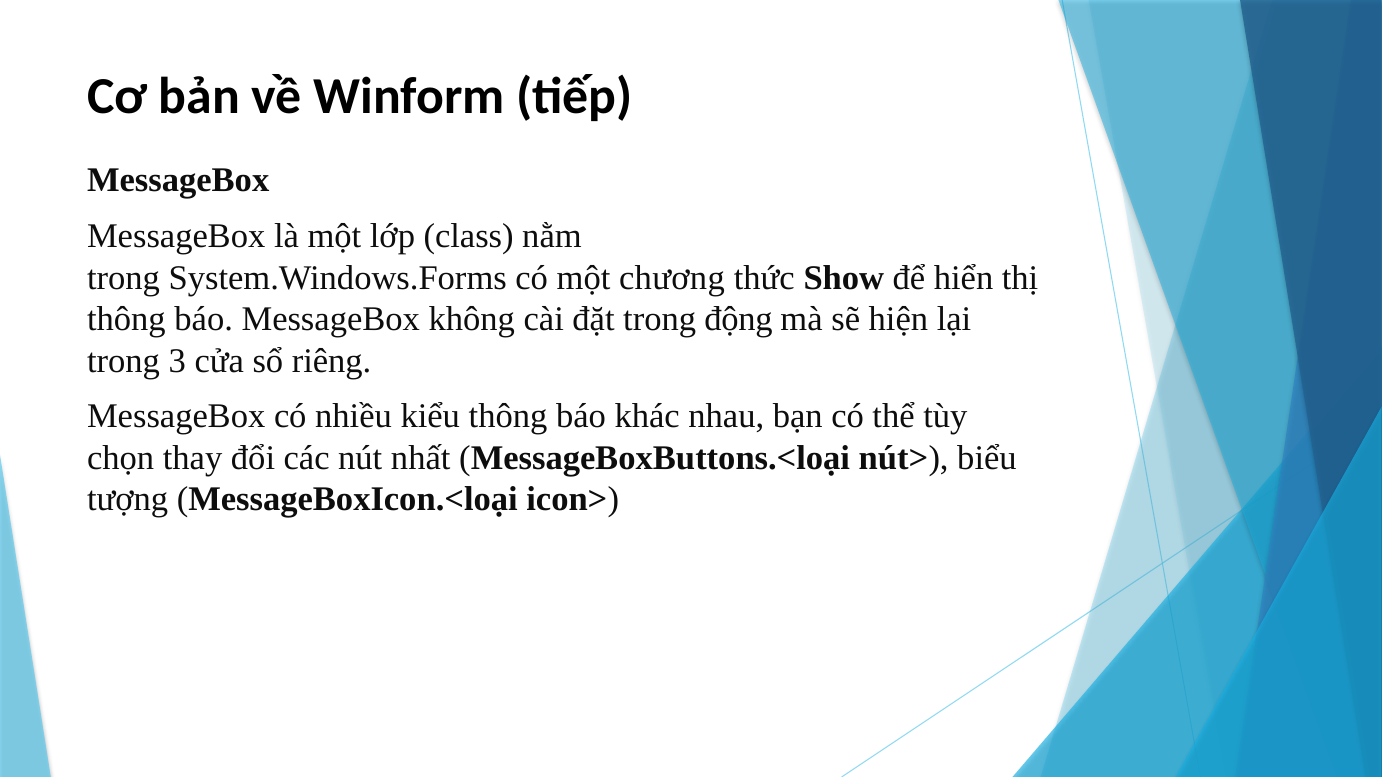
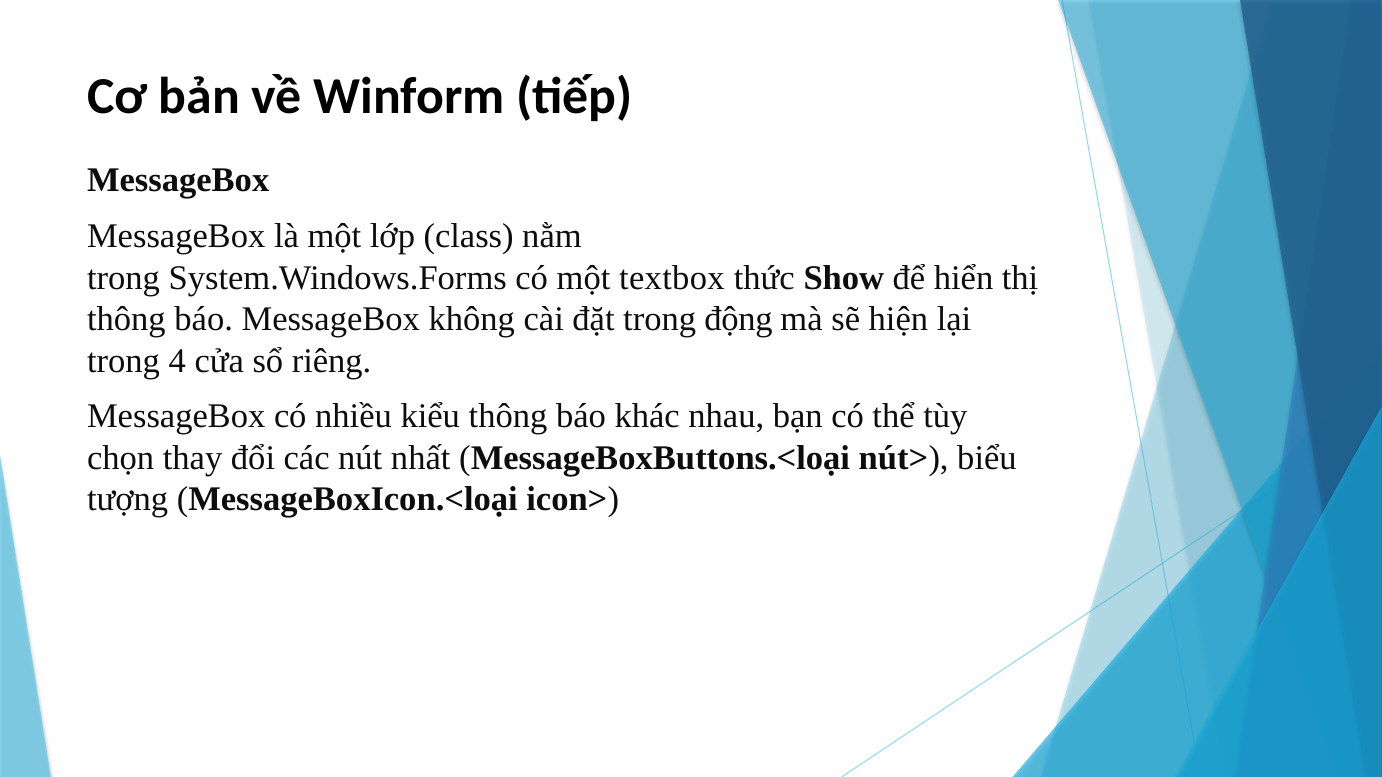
chương: chương -> textbox (672, 278)
3: 3 -> 4 (177, 361)
